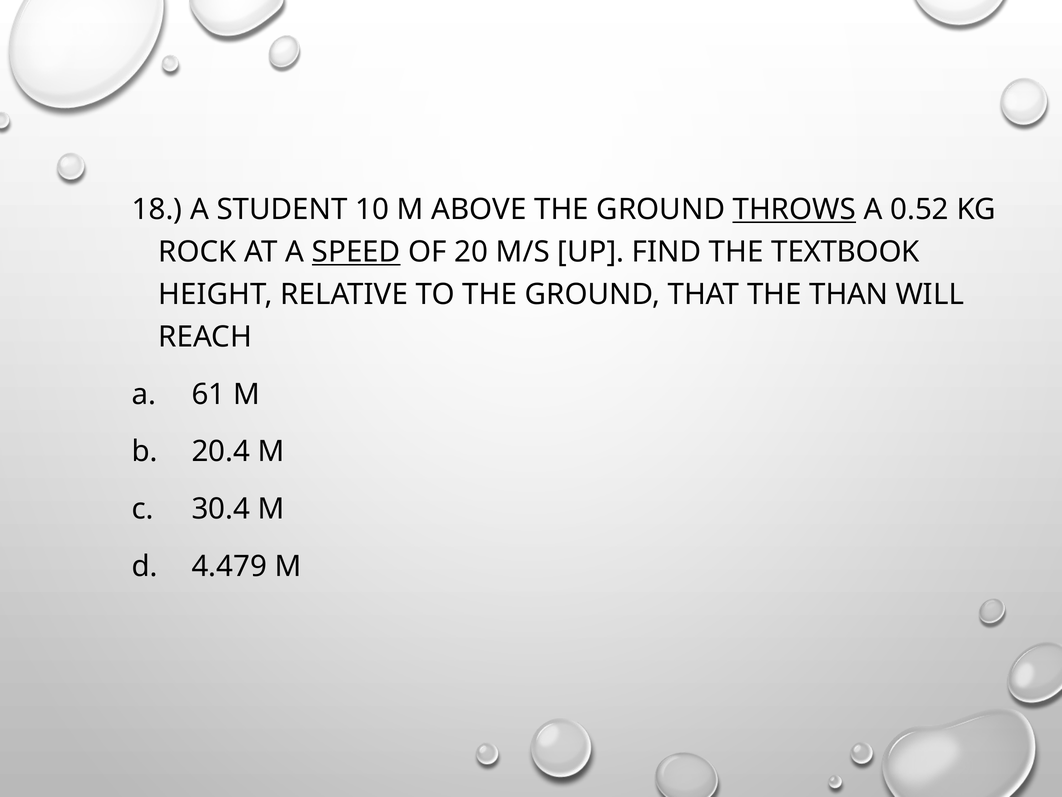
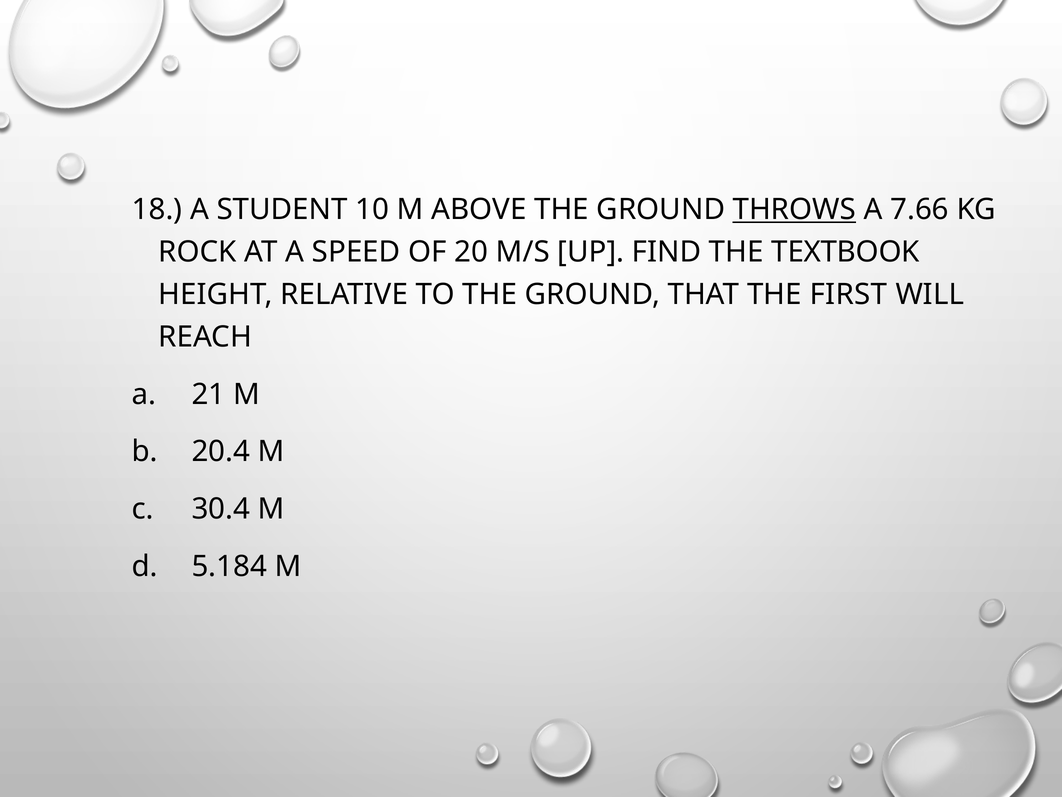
0.52: 0.52 -> 7.66 (919, 210)
SPEED underline: present -> none (356, 252)
THAN: THAN -> FIRST (848, 294)
61: 61 -> 21 (208, 394)
4.479: 4.479 -> 5.184 (229, 566)
